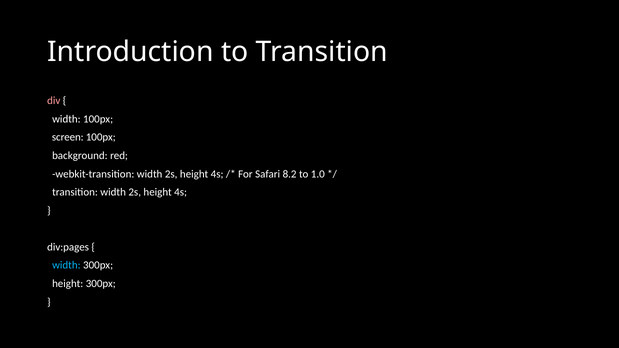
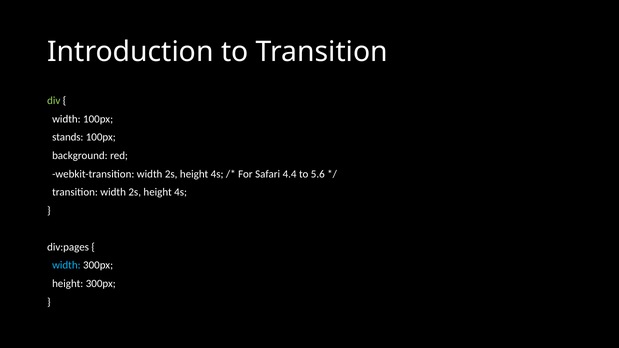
div colour: pink -> light green (54, 101)
screen: screen -> stands (68, 137)
8.2: 8.2 -> 4.4 (290, 174)
1.0: 1.0 -> 5.6 (318, 174)
